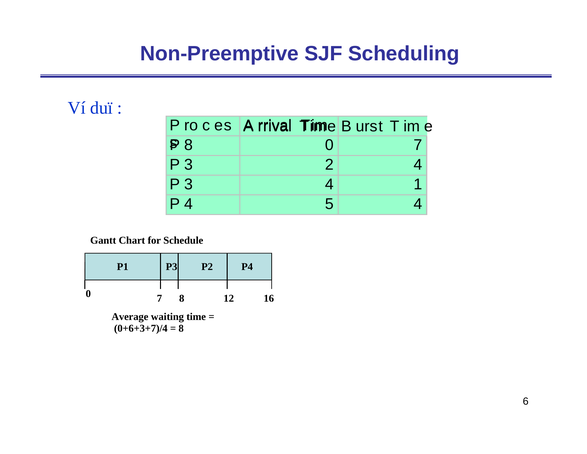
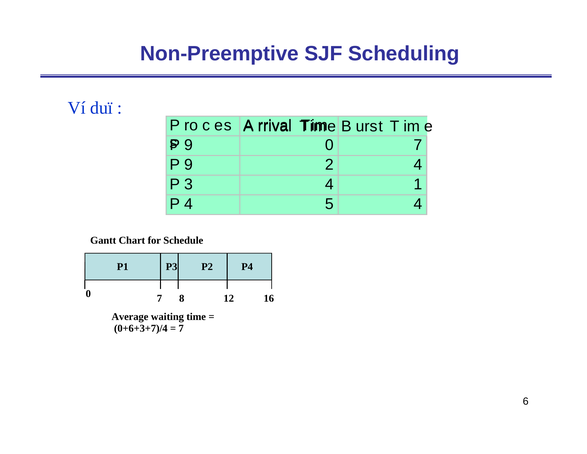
8: 8 -> 9 (188, 145)
3: 3 -> 9 (188, 164)
8: 8 -> 7 (181, 328)
